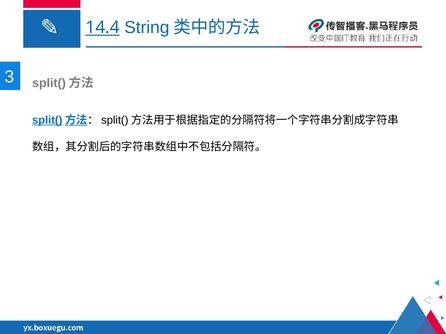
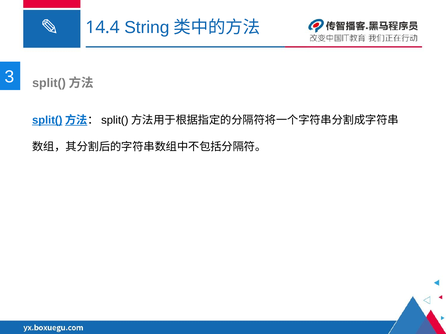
14.4 underline: present -> none (103, 28)
